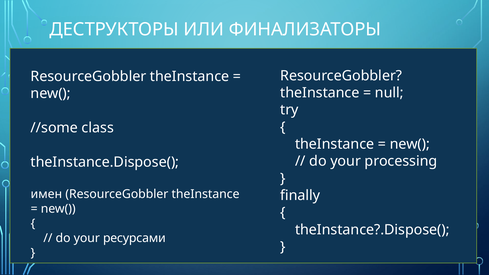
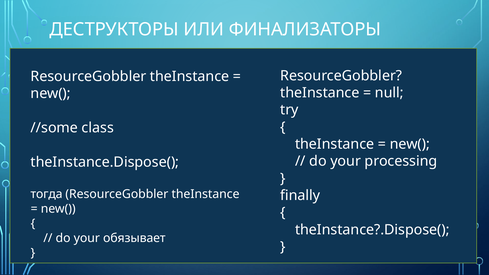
имен: имен -> тогда (46, 194)
ресурсами: ресурсами -> обязывает (134, 238)
